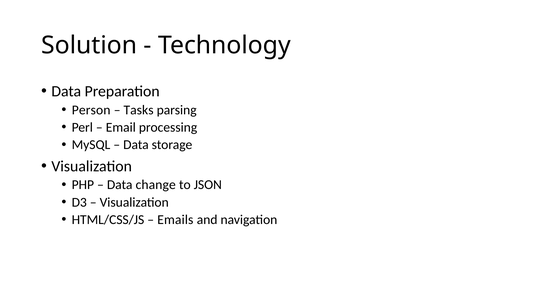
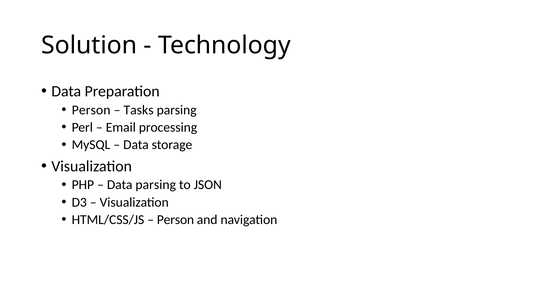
Data change: change -> parsing (156, 185)
Emails: Emails -> Person (175, 220)
